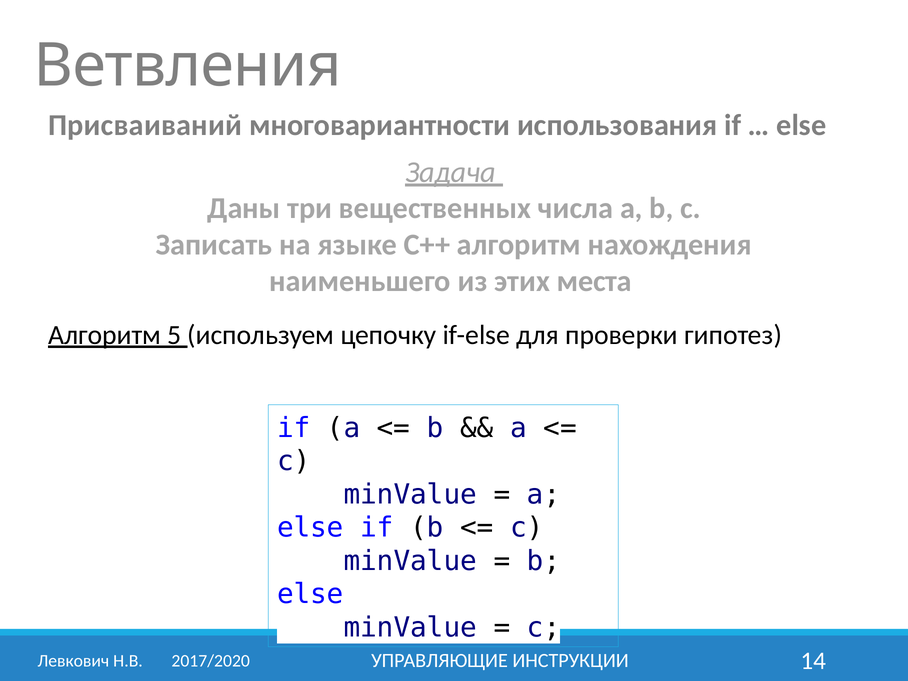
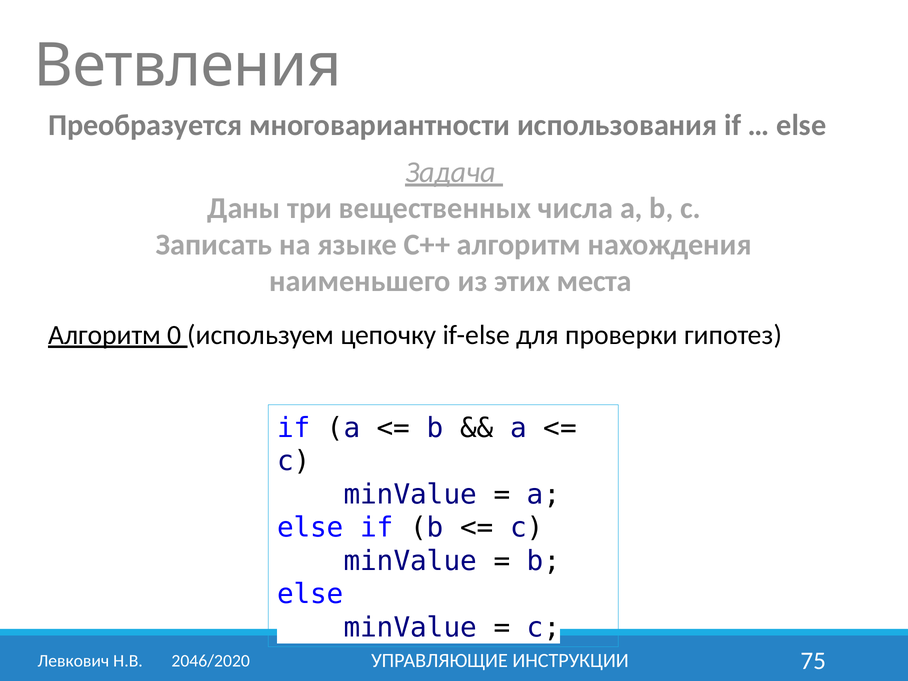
Присваиваний: Присваиваний -> Преобразуется (145, 125)
5: 5 -> 0 (174, 335)
14: 14 -> 75 (813, 661)
2017/2020: 2017/2020 -> 2046/2020 (211, 661)
